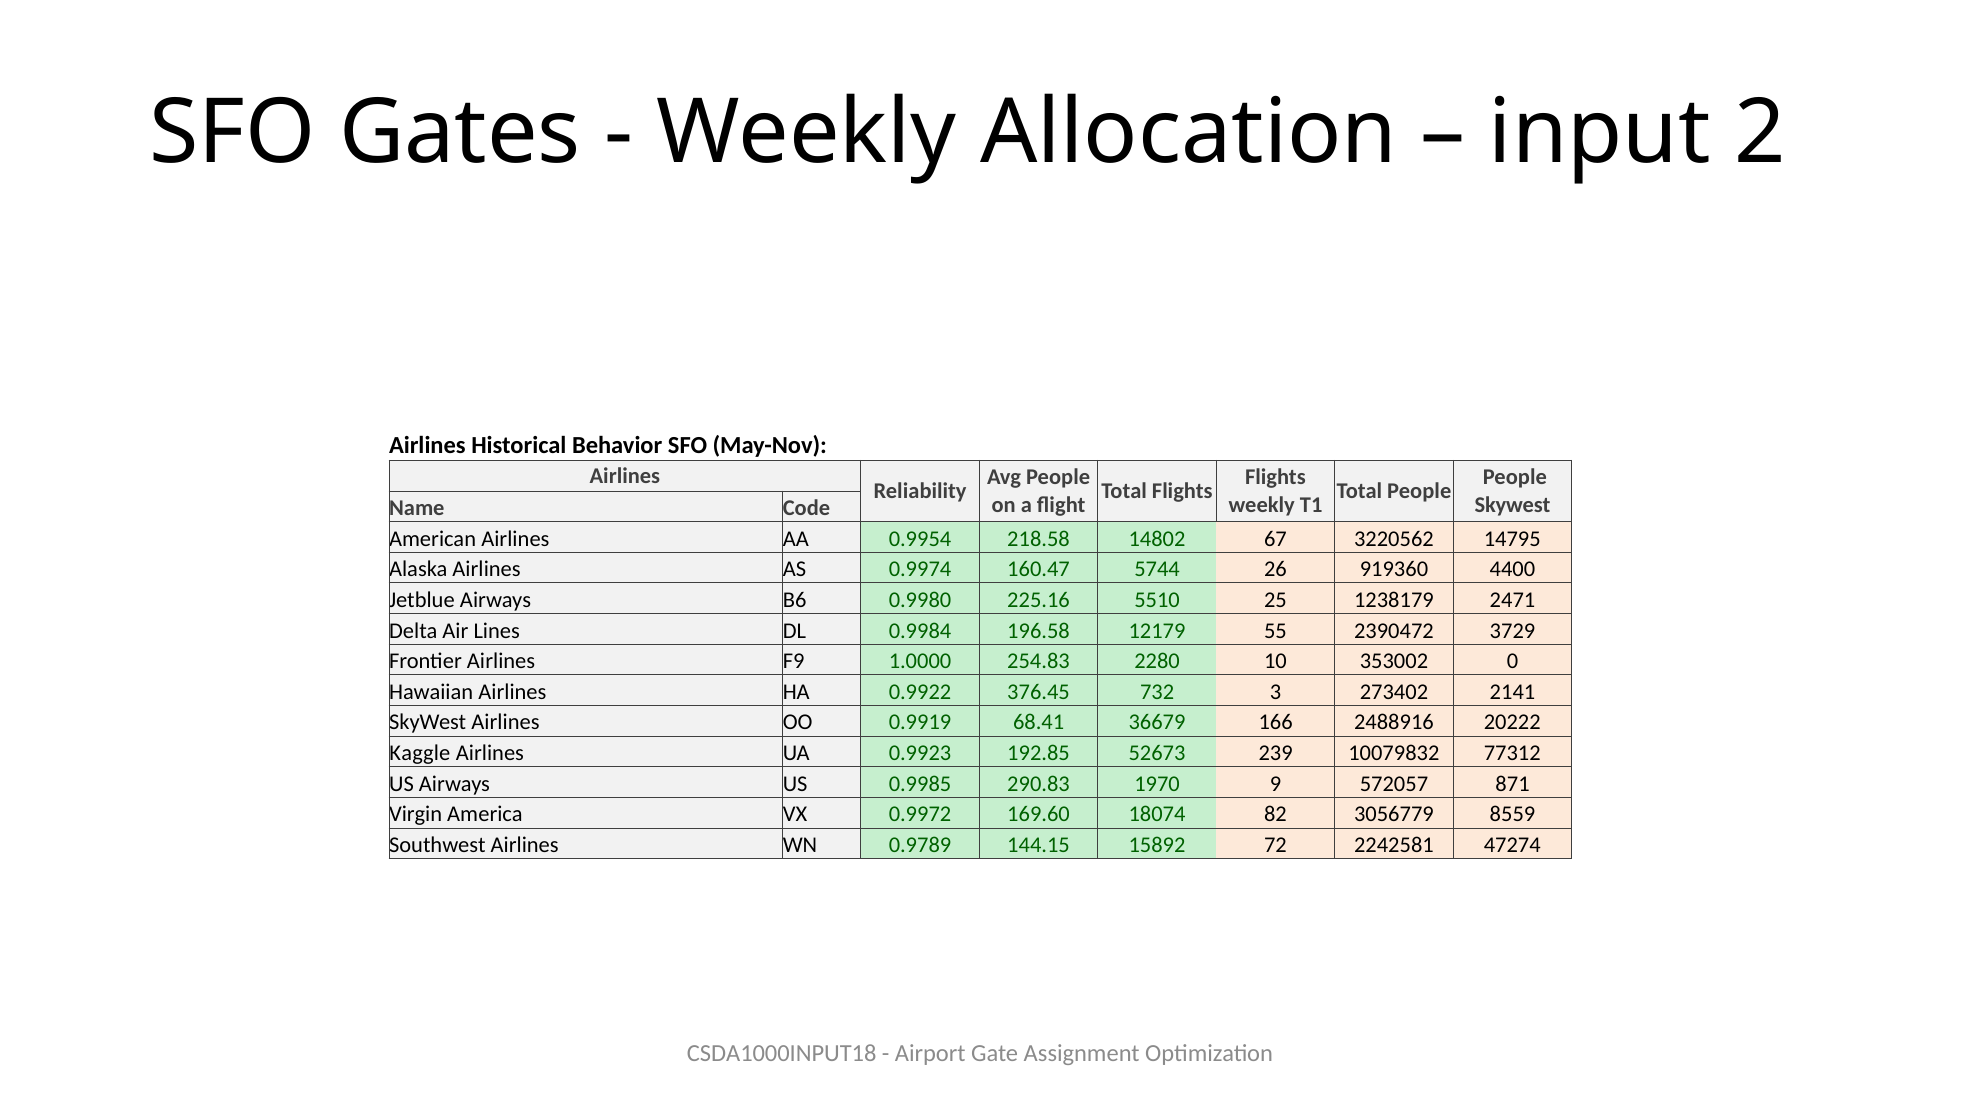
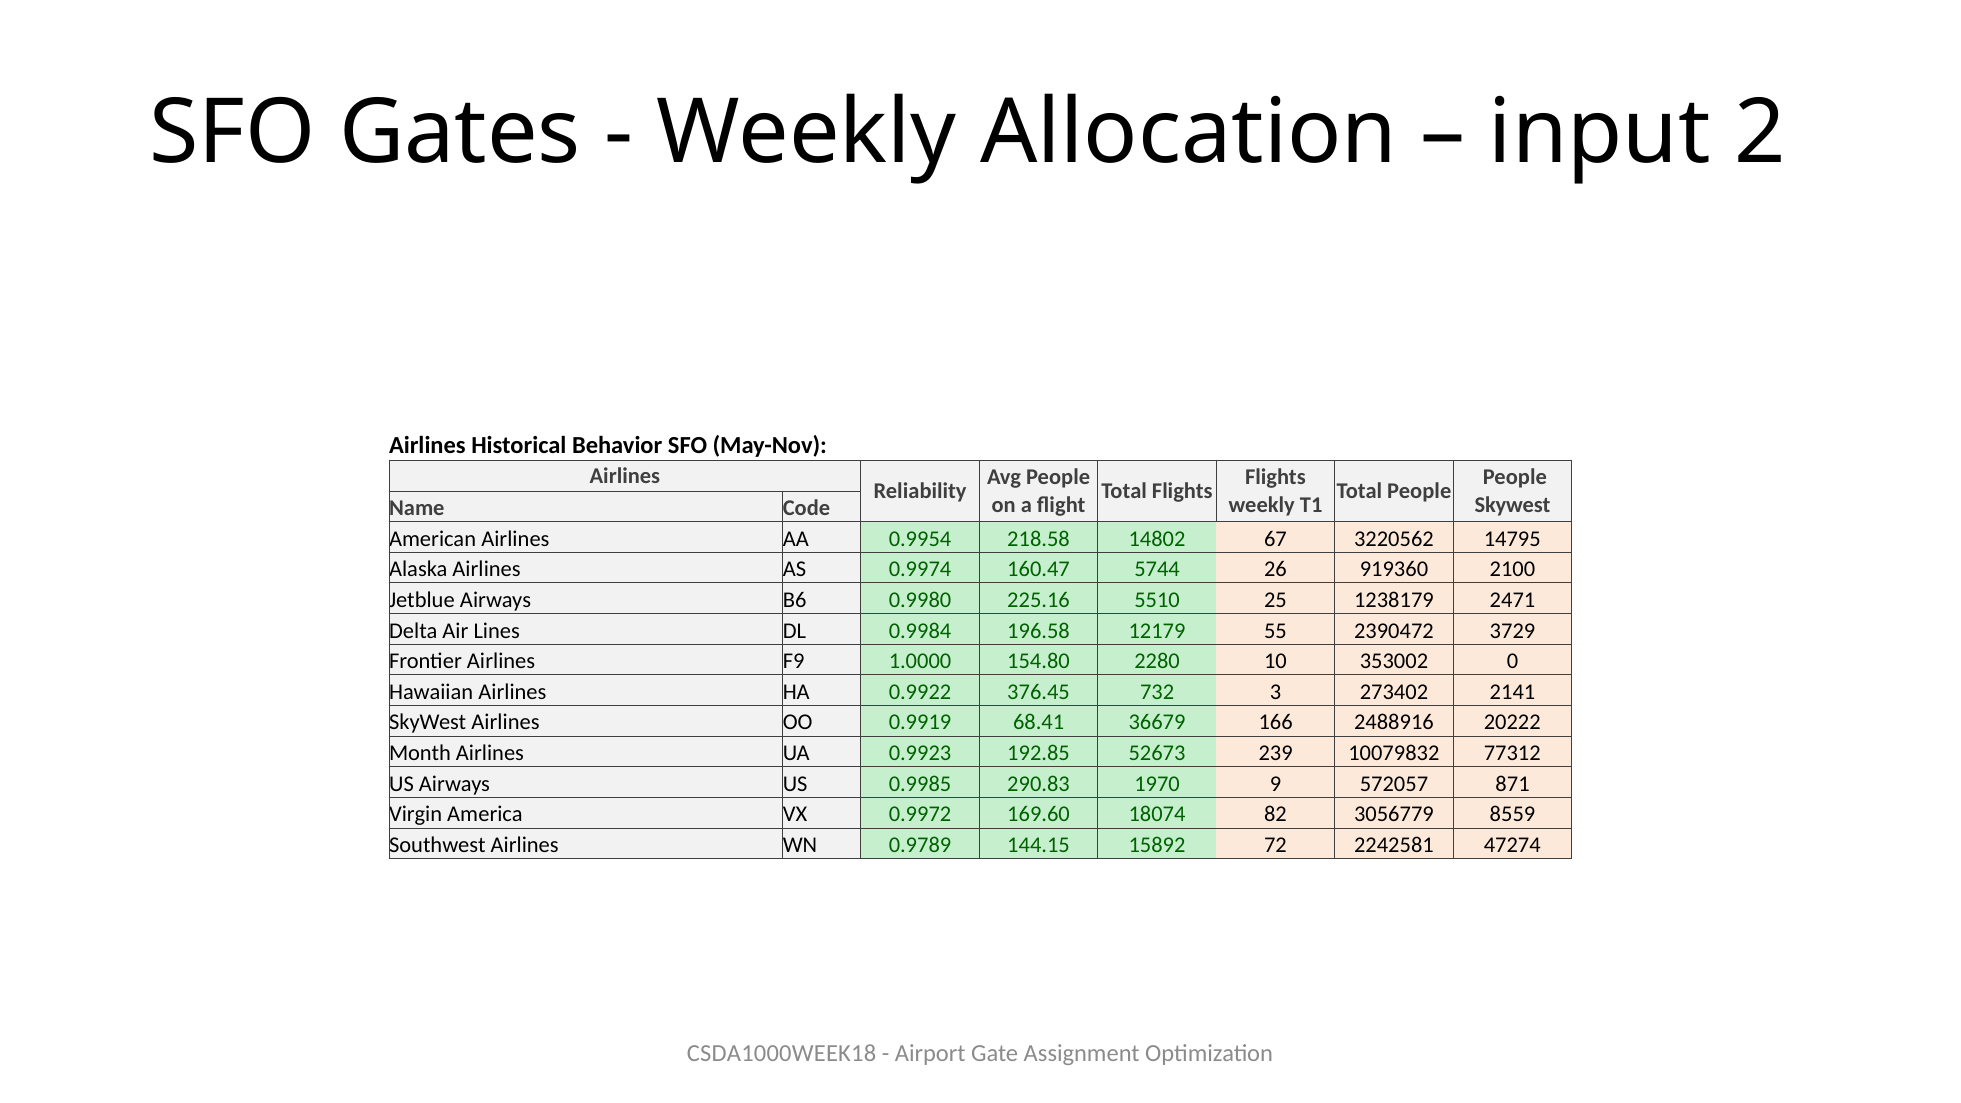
4400: 4400 -> 2100 (1512, 569)
254.83: 254.83 -> 154.80 (1039, 661)
Kaggle: Kaggle -> Month (420, 753)
CSDA1000INPUT18: CSDA1000INPUT18 -> CSDA1000WEEK18 (782, 1053)
